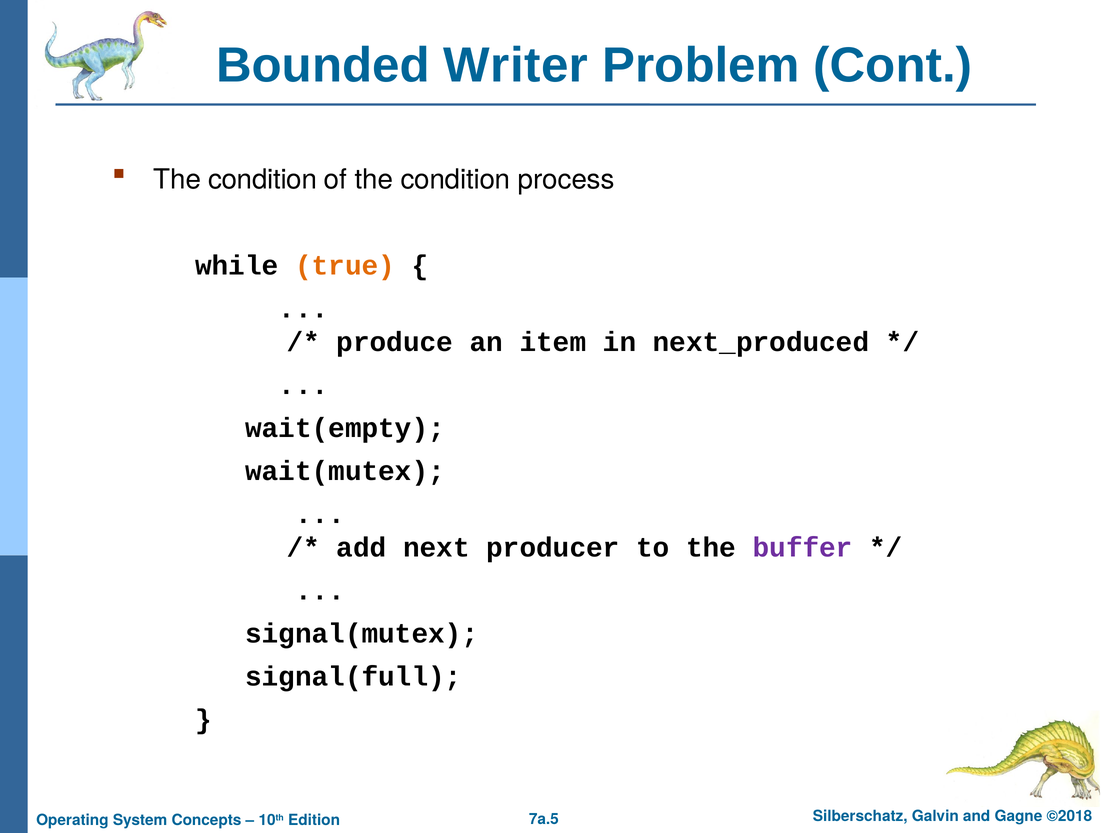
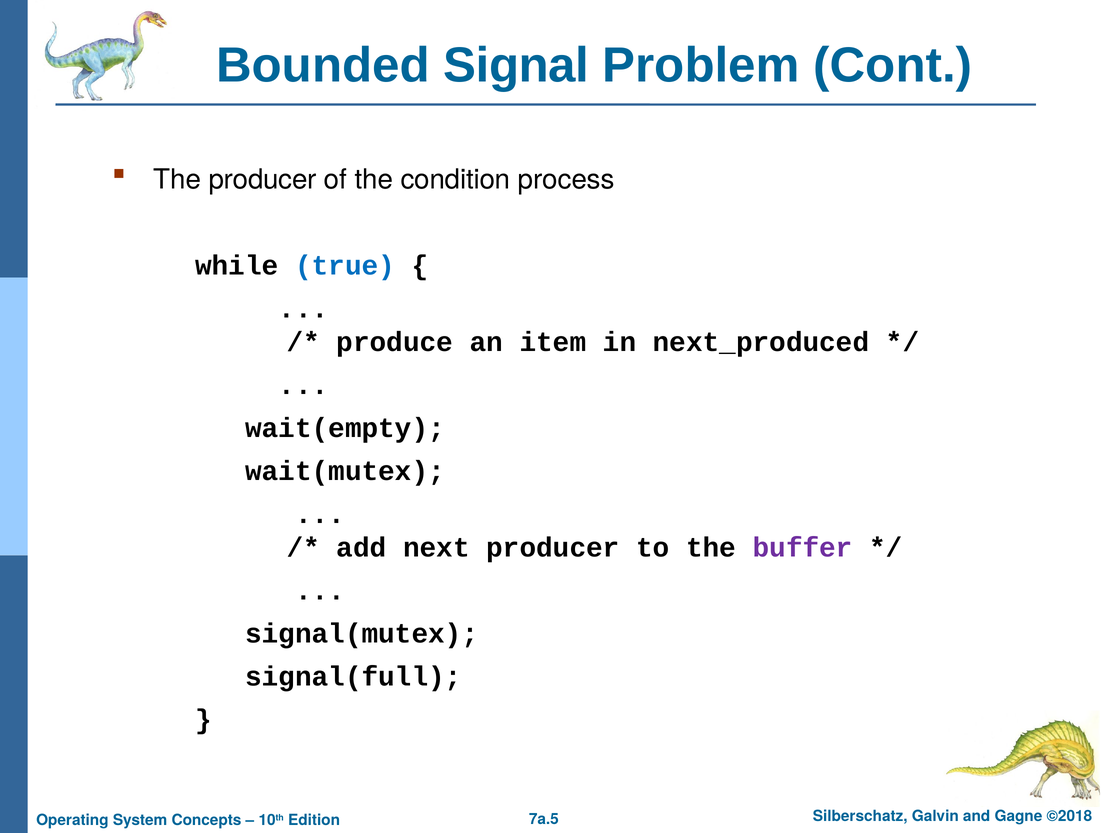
Writer: Writer -> Signal (516, 65)
condition: condition -> producer (263, 179)
true colour: orange -> blue (345, 265)
